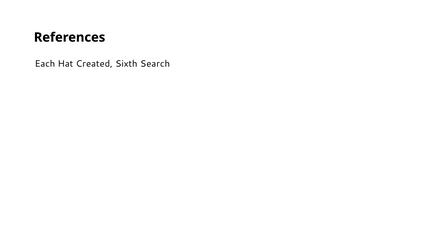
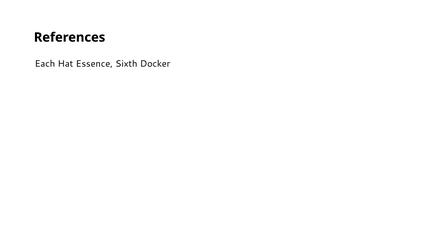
Created: Created -> Essence (94, 64)
Search: Search -> Docker (155, 64)
